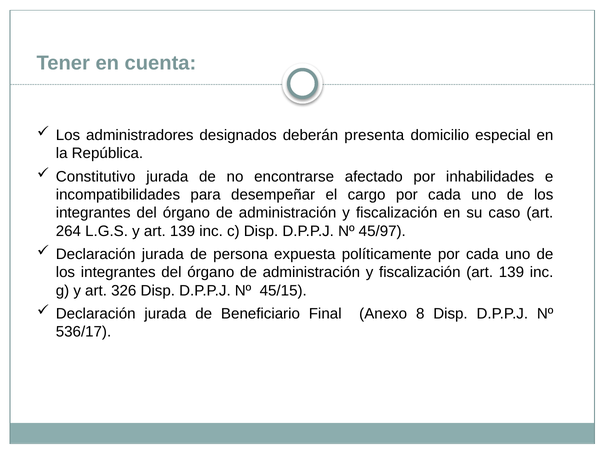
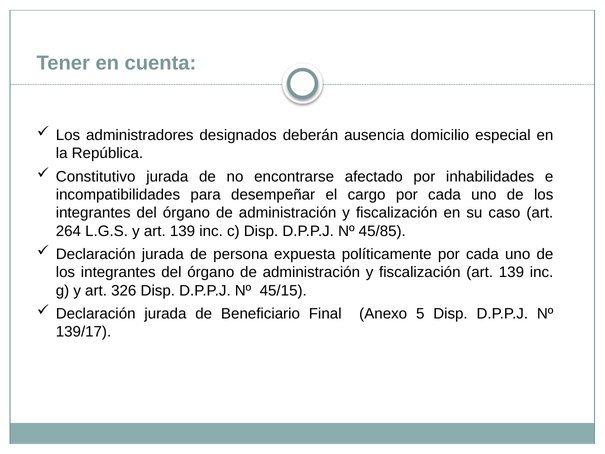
presenta: presenta -> ausencia (374, 135)
45/97: 45/97 -> 45/85 (382, 231)
8: 8 -> 5 (420, 314)
536/17: 536/17 -> 139/17 (84, 332)
